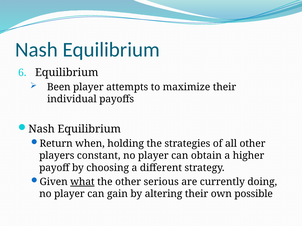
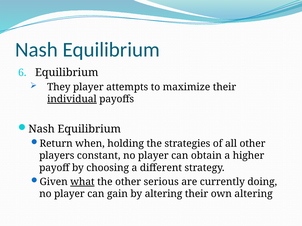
Been: Been -> They (59, 87)
individual underline: none -> present (72, 99)
own possible: possible -> altering (254, 194)
